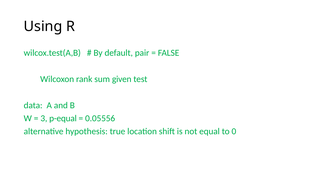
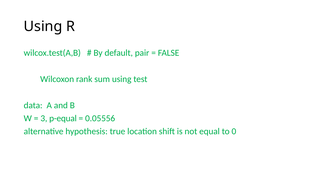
sum given: given -> using (122, 79)
